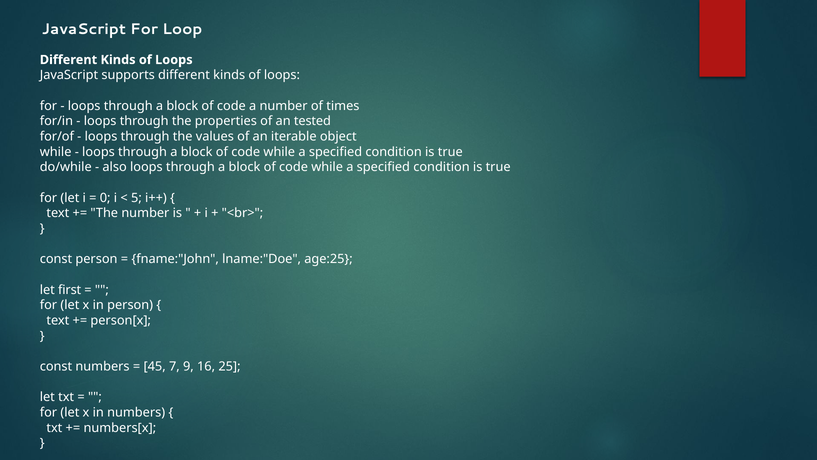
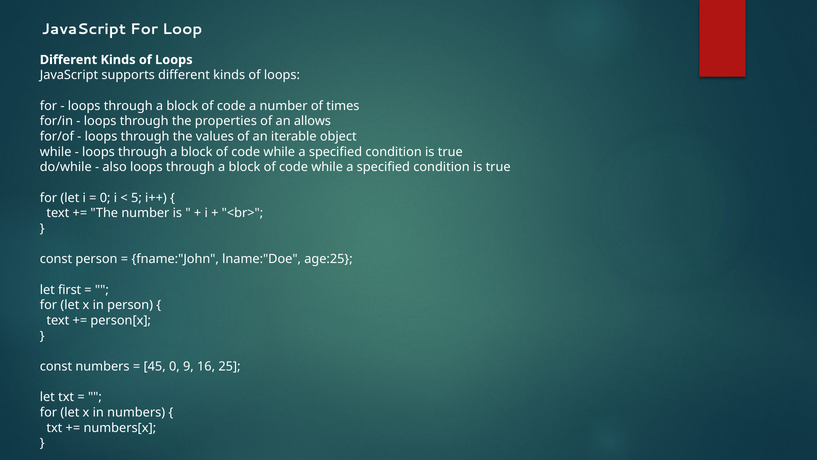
tested: tested -> allows (312, 121)
45 7: 7 -> 0 (174, 366)
